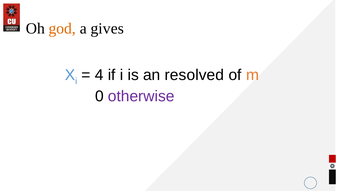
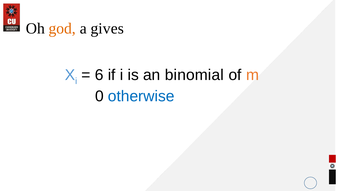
4: 4 -> 6 (99, 75)
resolved: resolved -> binomial (194, 75)
otherwise colour: purple -> blue (141, 96)
